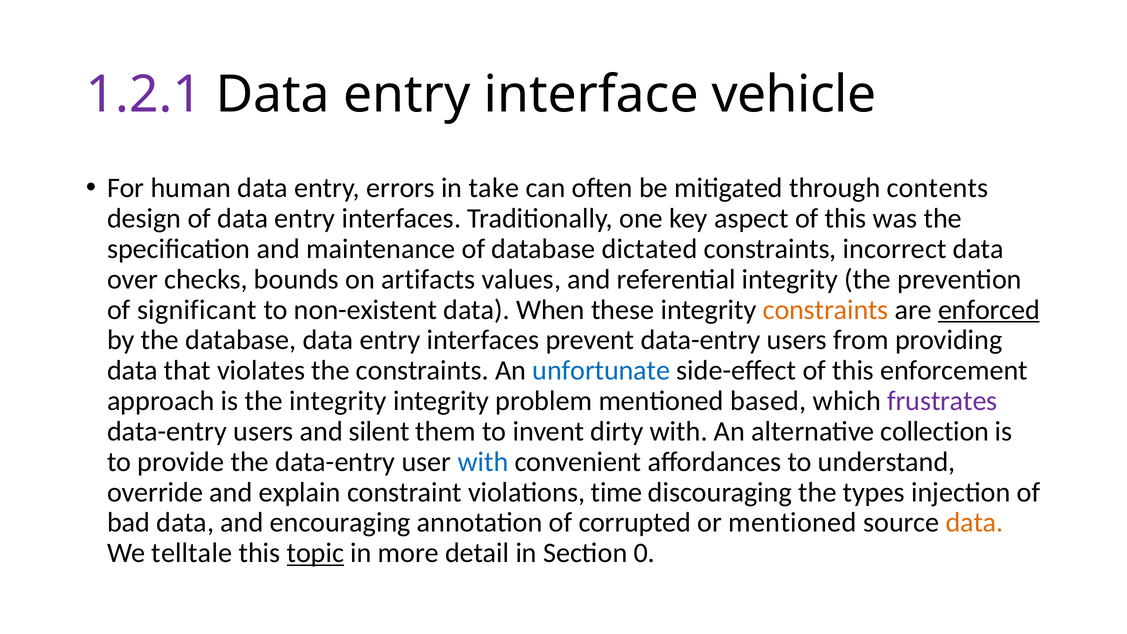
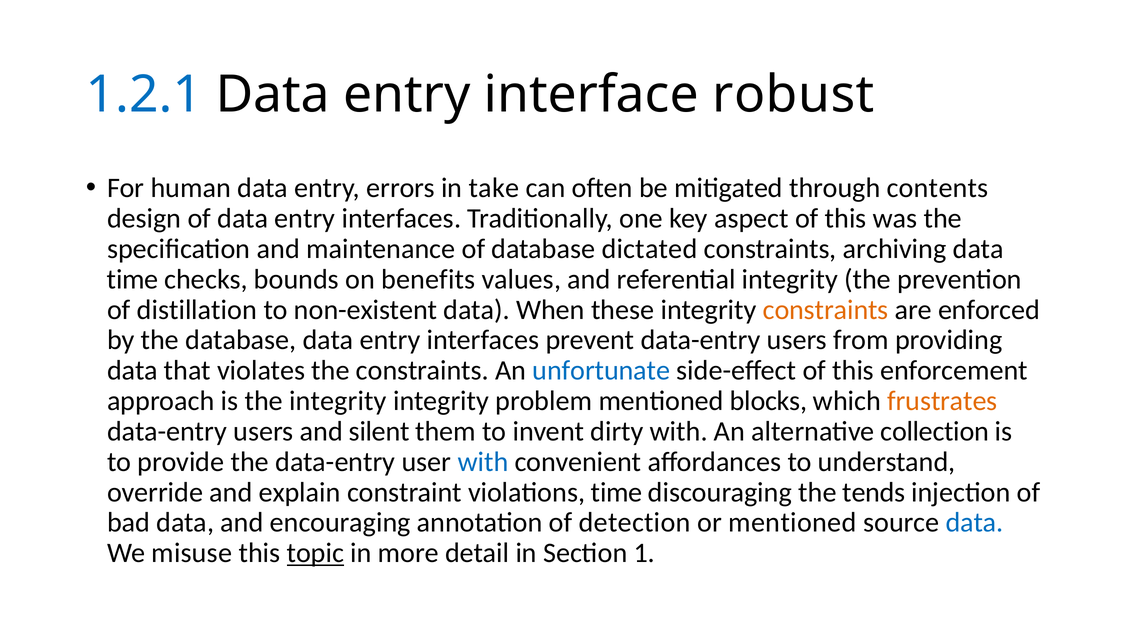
1.2.1 colour: purple -> blue (144, 95)
vehicle: vehicle -> robust (793, 95)
incorrect: incorrect -> archiving (895, 249)
over: over -> time (133, 279)
artifacts: artifacts -> benefits (428, 279)
significant: significant -> distillation (197, 310)
enforced underline: present -> none (989, 310)
based: based -> blocks (768, 401)
frustrates colour: purple -> orange (942, 401)
types: types -> tends (874, 492)
corrupted: corrupted -> detection (635, 523)
data colour: orange -> blue (974, 523)
telltale: telltale -> misuse (192, 553)
0: 0 -> 1 (644, 553)
